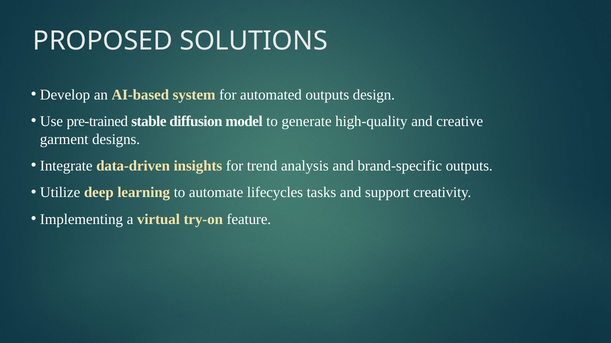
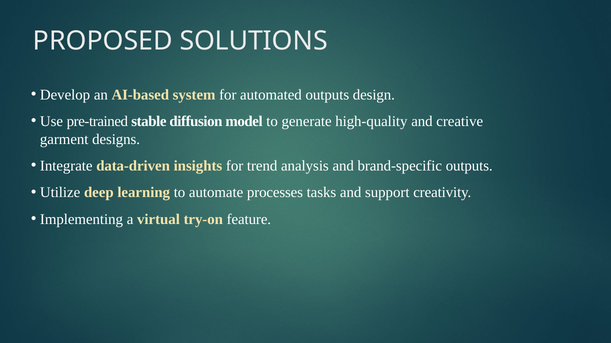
lifecycles: lifecycles -> processes (275, 193)
